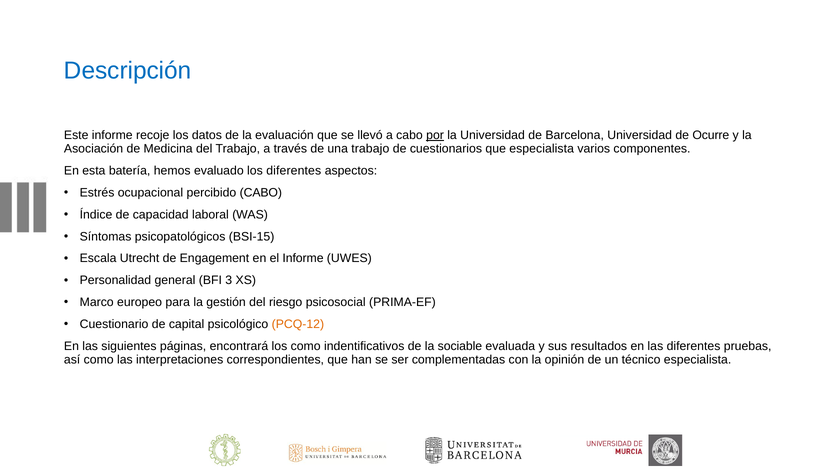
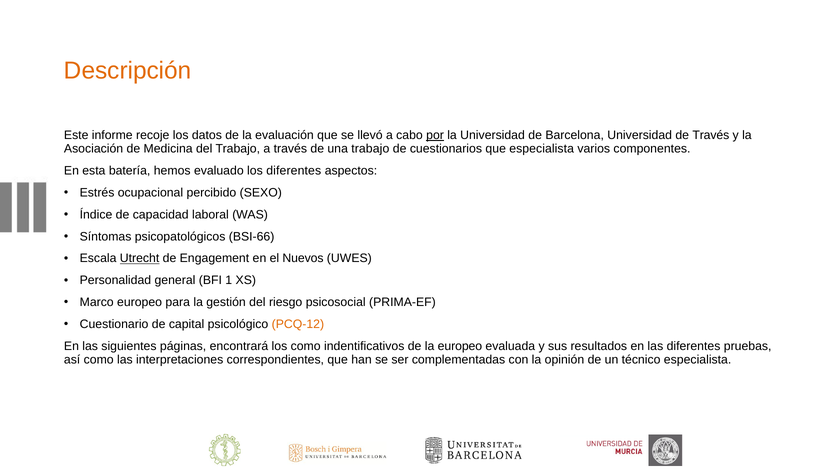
Descripción colour: blue -> orange (128, 71)
de Ocurre: Ocurre -> Través (711, 135)
percibido CABO: CABO -> SEXO (261, 192)
BSI-15: BSI-15 -> BSI-66 (252, 236)
Utrecht underline: none -> present (140, 258)
el Informe: Informe -> Nuevos (303, 258)
3: 3 -> 1 (229, 280)
la sociable: sociable -> europeo (460, 346)
